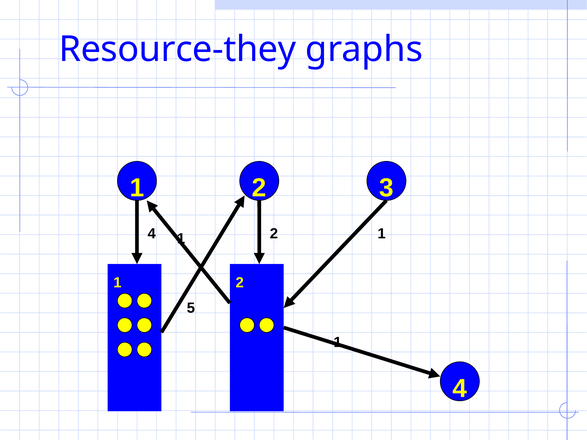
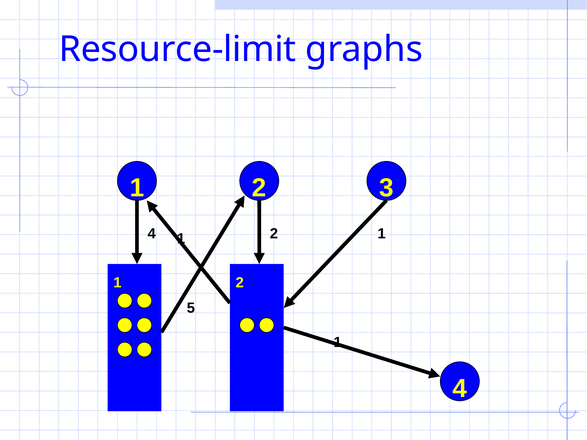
Resource-they: Resource-they -> Resource-limit (177, 49)
